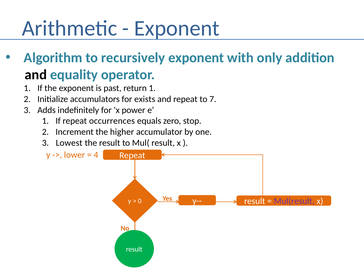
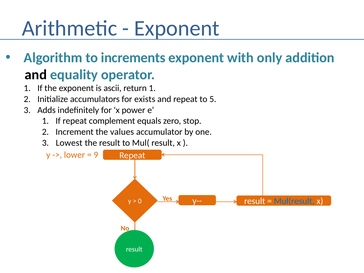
recursively: recursively -> increments (133, 58)
past: past -> ascii (113, 88)
7: 7 -> 5 (213, 99)
occurrences: occurrences -> complement (112, 121)
higher: higher -> values (122, 132)
4: 4 -> 9 (96, 155)
Mul(result colour: purple -> blue (294, 201)
